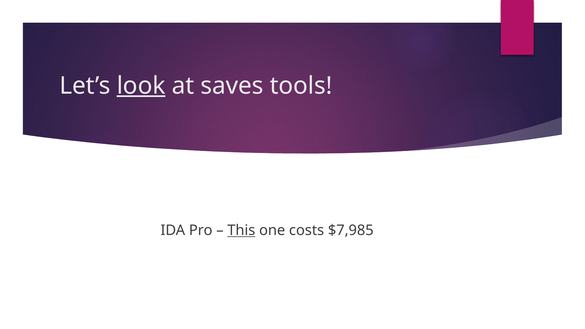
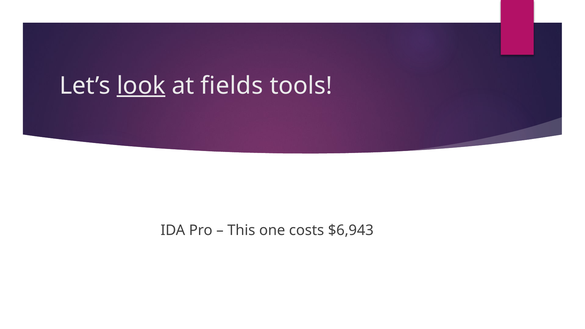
saves: saves -> fields (232, 86)
This underline: present -> none (241, 230)
$7,985: $7,985 -> $6,943 (351, 230)
